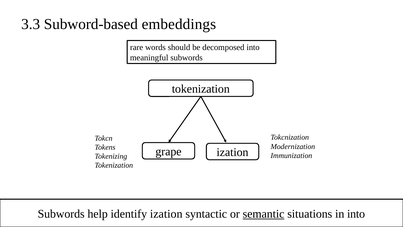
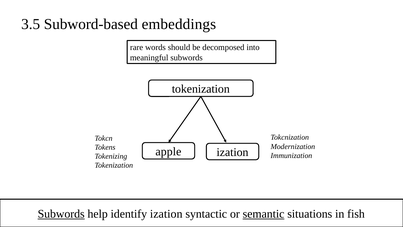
3.3: 3.3 -> 3.5 (31, 24)
grape: grape -> apple (168, 151)
Subwords underline: none -> present (61, 214)
in into: into -> fish (356, 214)
